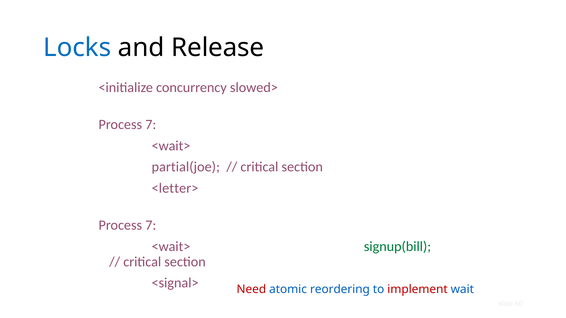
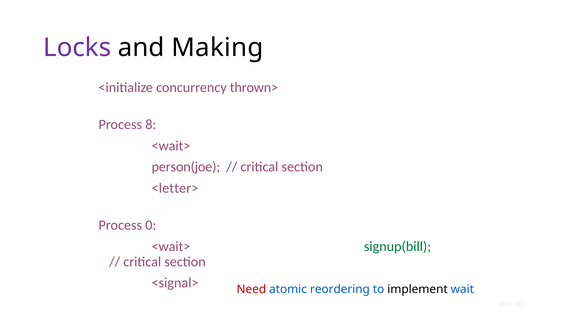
Locks colour: blue -> purple (77, 48)
Release: Release -> Making (217, 48)
slowed>: slowed> -> thrown> (254, 88)
7: 7 -> 8 (151, 125)
partial(joe: partial(joe -> person(joe (186, 167)
7: 7 -> 0 (151, 226)
implement colour: red -> black (418, 289)
